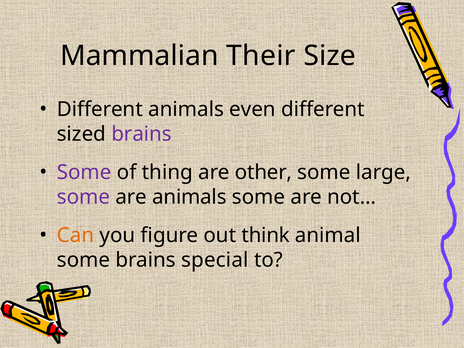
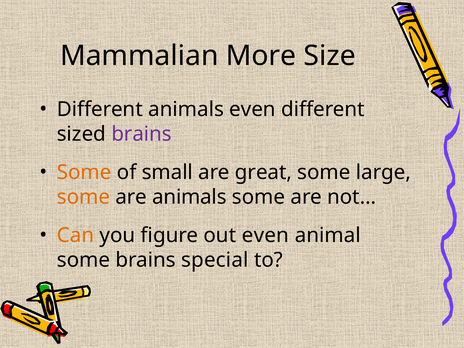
Their: Their -> More (261, 56)
Some colour: purple -> orange (84, 172)
thing: thing -> small (167, 172)
other: other -> great (263, 172)
some colour: purple -> orange (83, 197)
out think: think -> even (265, 235)
